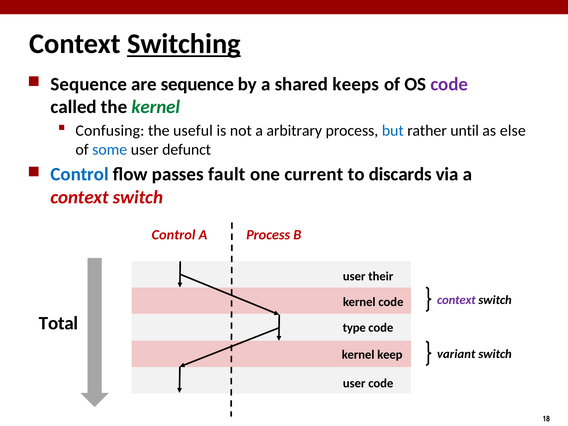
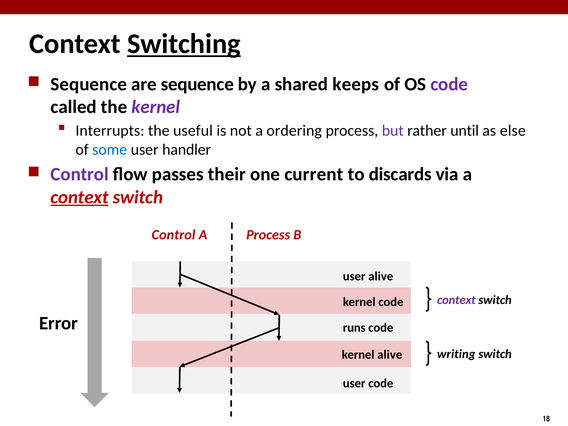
kernel colour: green -> purple (156, 107)
Confusing: Confusing -> Interrupts (110, 131)
arbitrary: arbitrary -> ordering (294, 131)
but colour: blue -> purple (393, 131)
defunct: defunct -> handler (187, 150)
Control colour: blue -> purple (80, 174)
fault: fault -> their (227, 174)
context underline: none -> present (80, 197)
user their: their -> alive (381, 276)
Total: Total -> Error (59, 323)
type: type -> runs (354, 328)
variant: variant -> writing (456, 354)
kernel keep: keep -> alive (390, 355)
